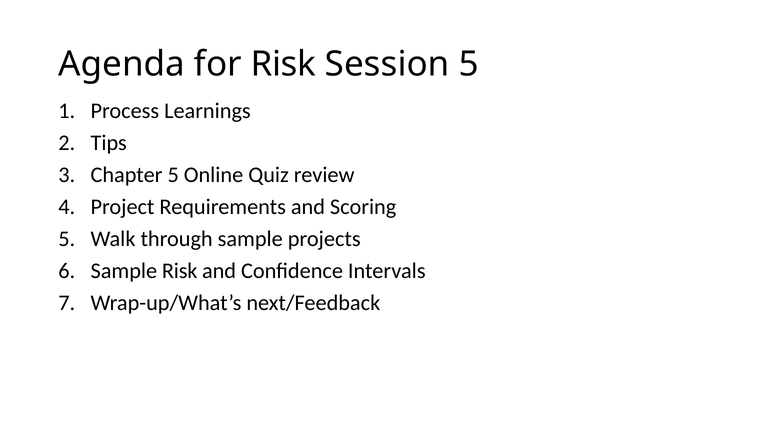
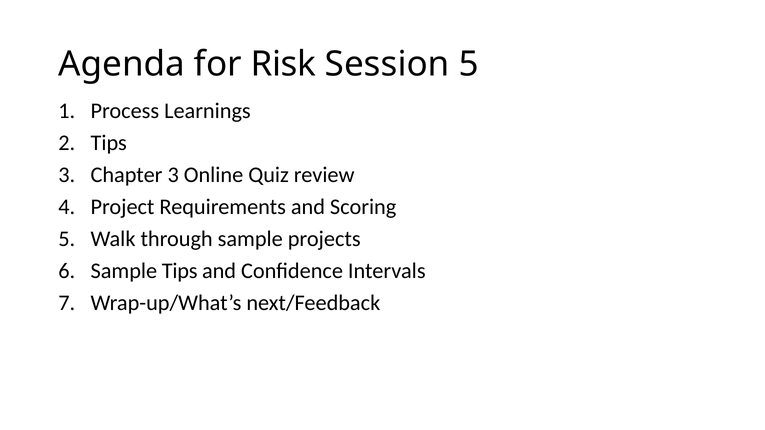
Chapter 5: 5 -> 3 (173, 175)
Sample Risk: Risk -> Tips (180, 271)
